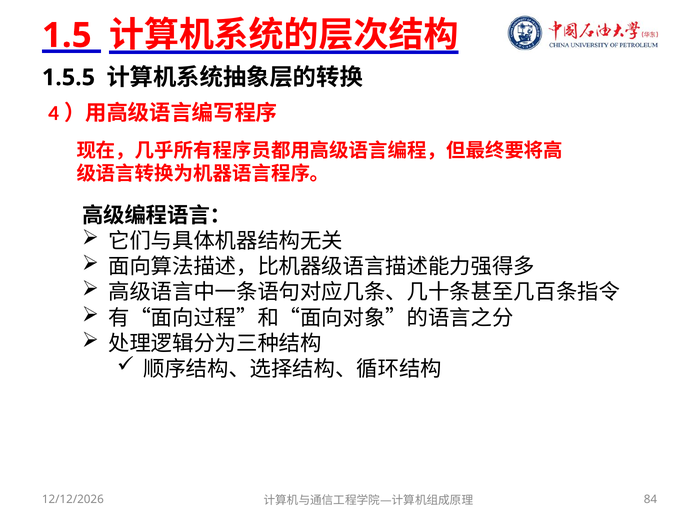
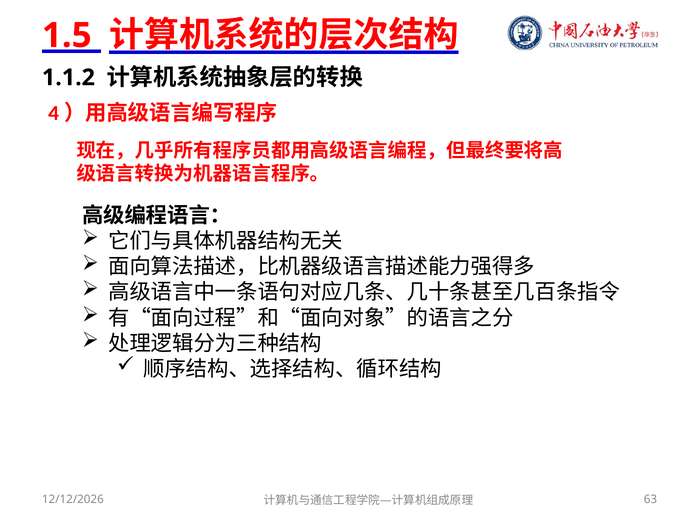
1.5.5: 1.5.5 -> 1.1.2 (68, 78)
84: 84 -> 63 (650, 500)
